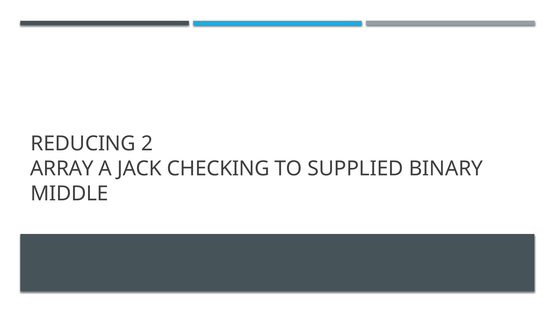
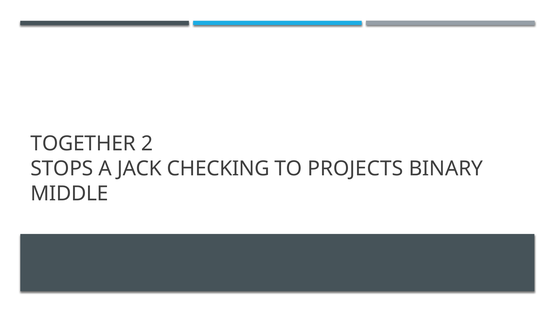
REDUCING: REDUCING -> TOGETHER (83, 144)
ARRAY: ARRAY -> STOPS (62, 169)
SUPPLIED: SUPPLIED -> PROJECTS (355, 169)
